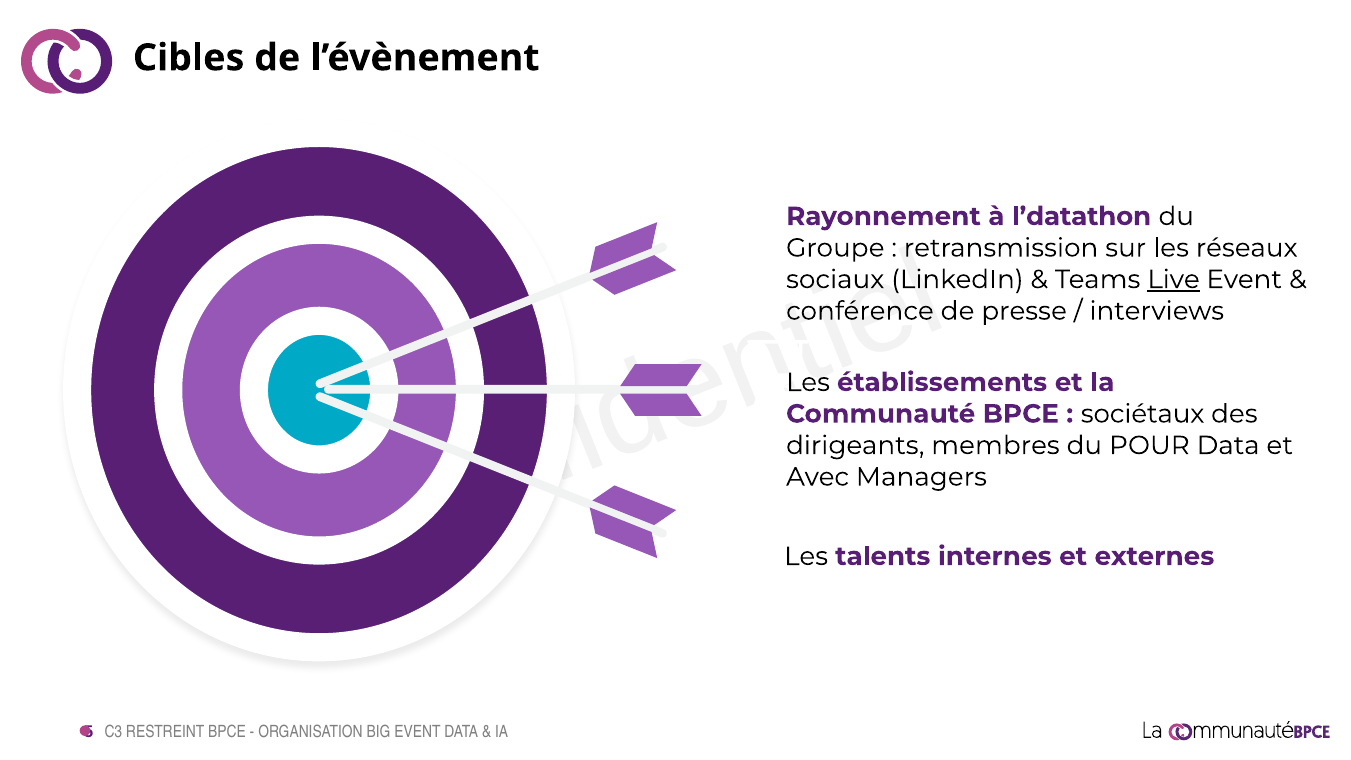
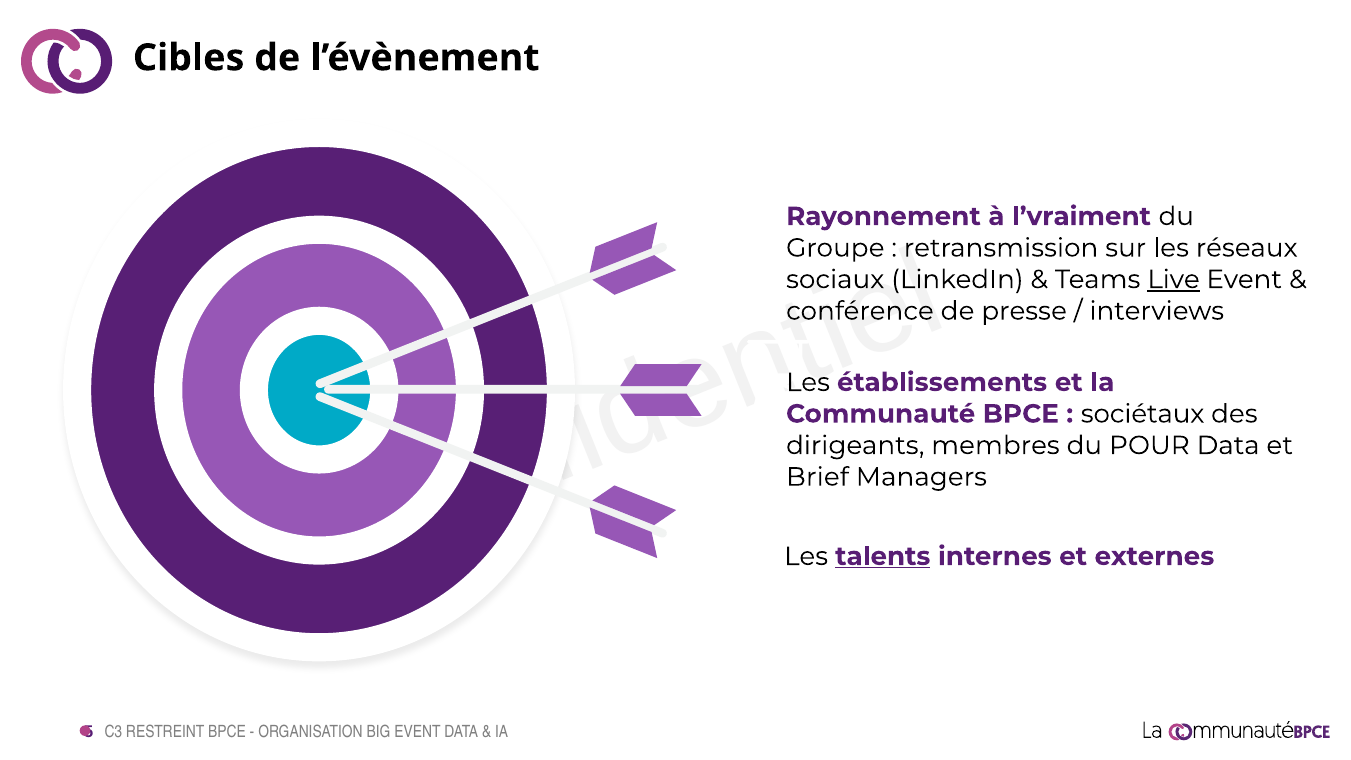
l’datathon: l’datathon -> l’vraiment (1081, 216)
Avec: Avec -> Brief (817, 477)
talents underline: none -> present (883, 556)
